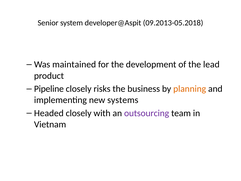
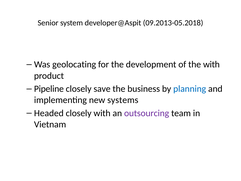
maintained: maintained -> geolocating (74, 64)
the lead: lead -> with (211, 64)
risks: risks -> save (102, 89)
planning colour: orange -> blue (190, 89)
